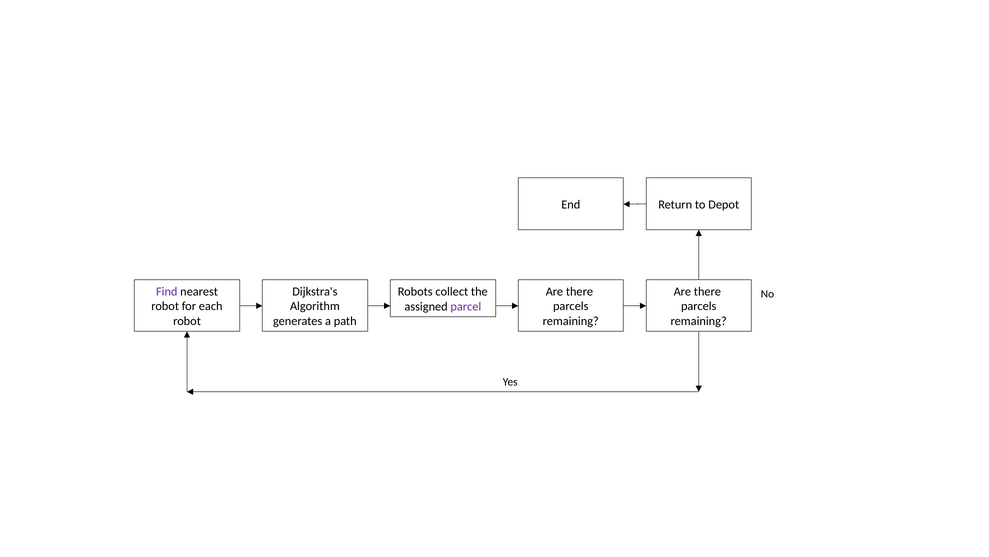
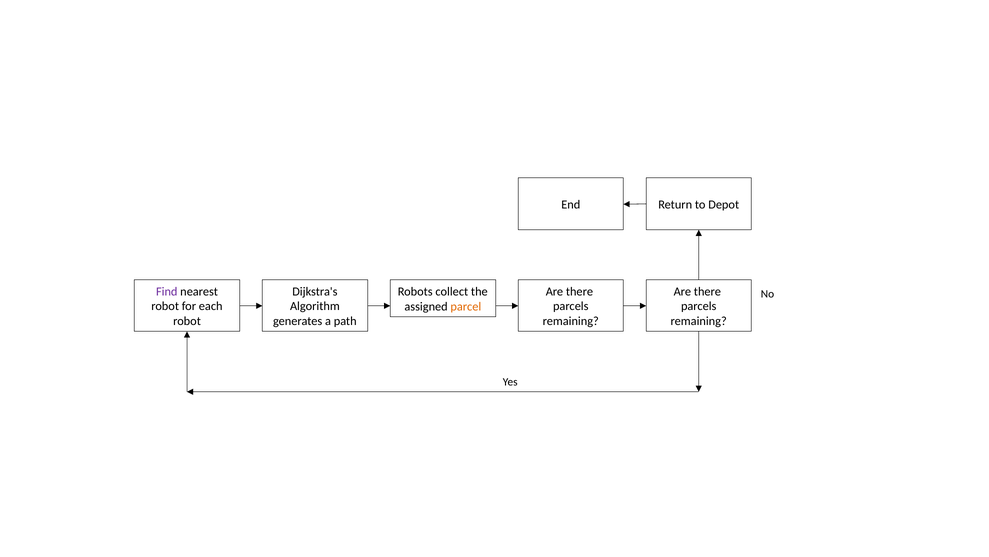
parcel colour: purple -> orange (466, 306)
